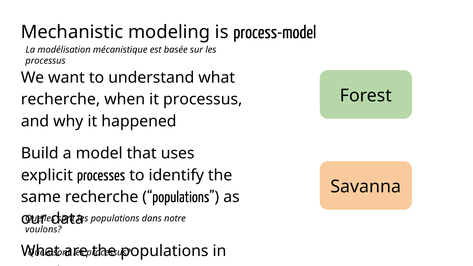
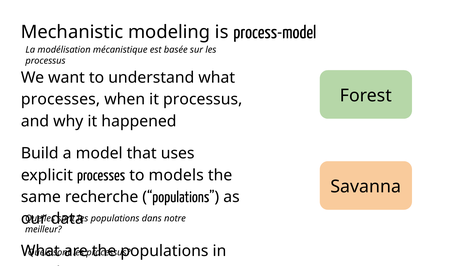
recherche: recherche -> processes (60, 99)
identify: identify -> models (176, 175)
voulons: voulons -> meilleur (43, 230)
